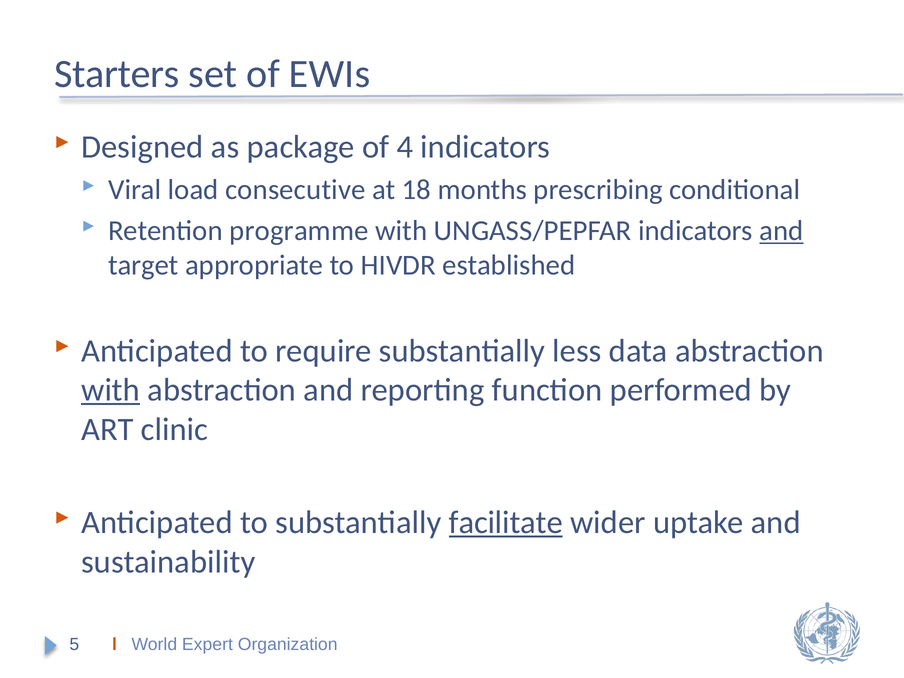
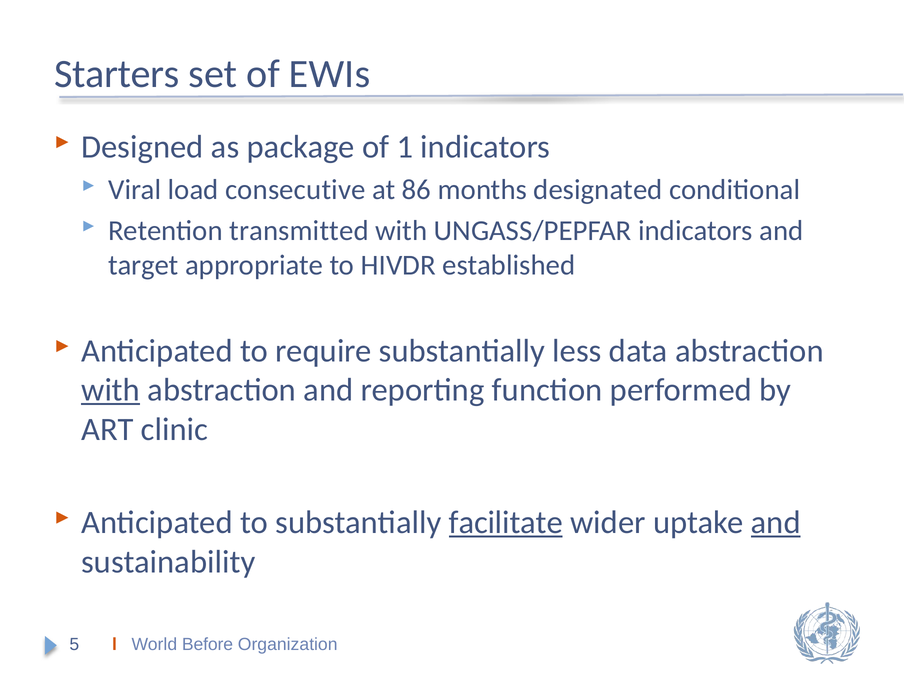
4: 4 -> 1 (405, 147)
18: 18 -> 86 (416, 190)
prescribing: prescribing -> designated (598, 190)
programme: programme -> transmitted (299, 231)
and underline: present -> none (781, 231)
and underline: none -> present (776, 523)
Expert: Expert -> Before (208, 645)
